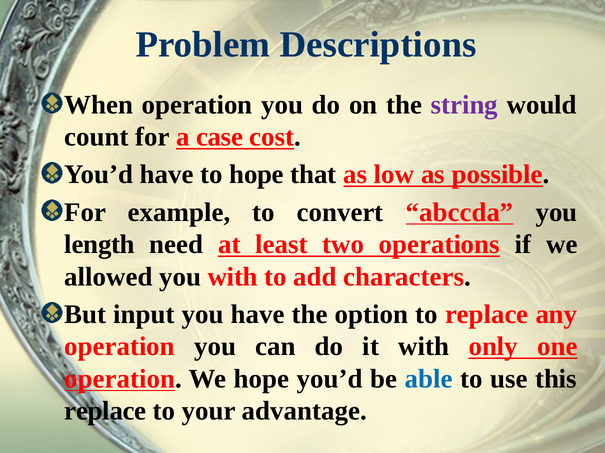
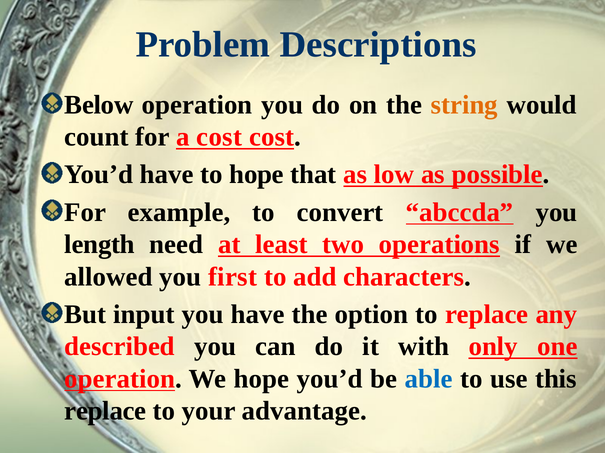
When: When -> Below (99, 105)
string colour: purple -> orange (464, 105)
a case: case -> cost (219, 137)
you with: with -> first (233, 277)
operation: operation -> described (120, 347)
